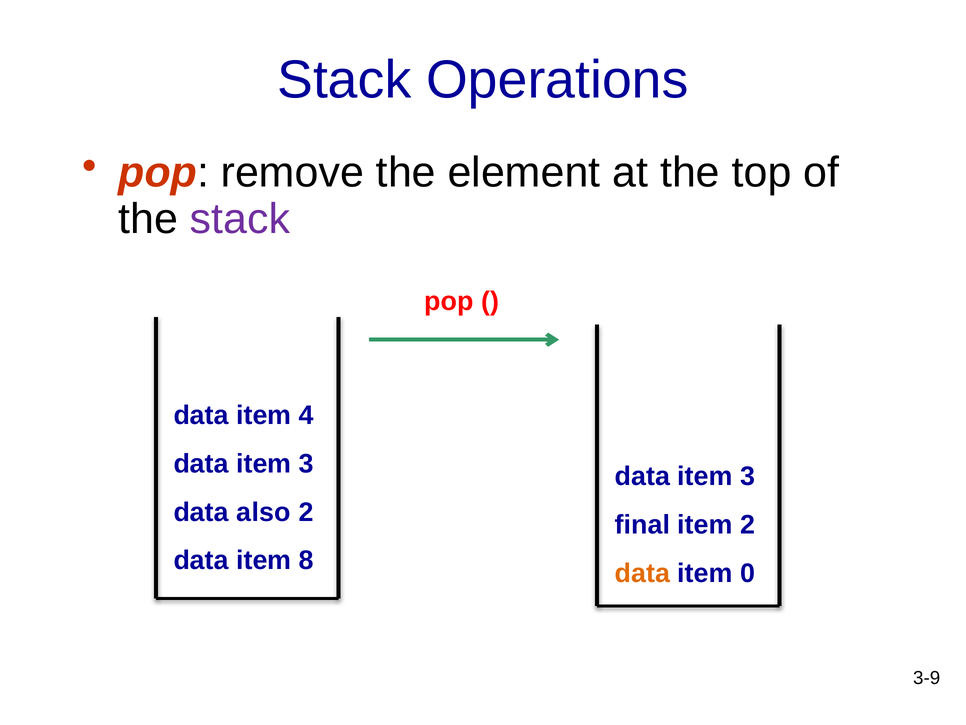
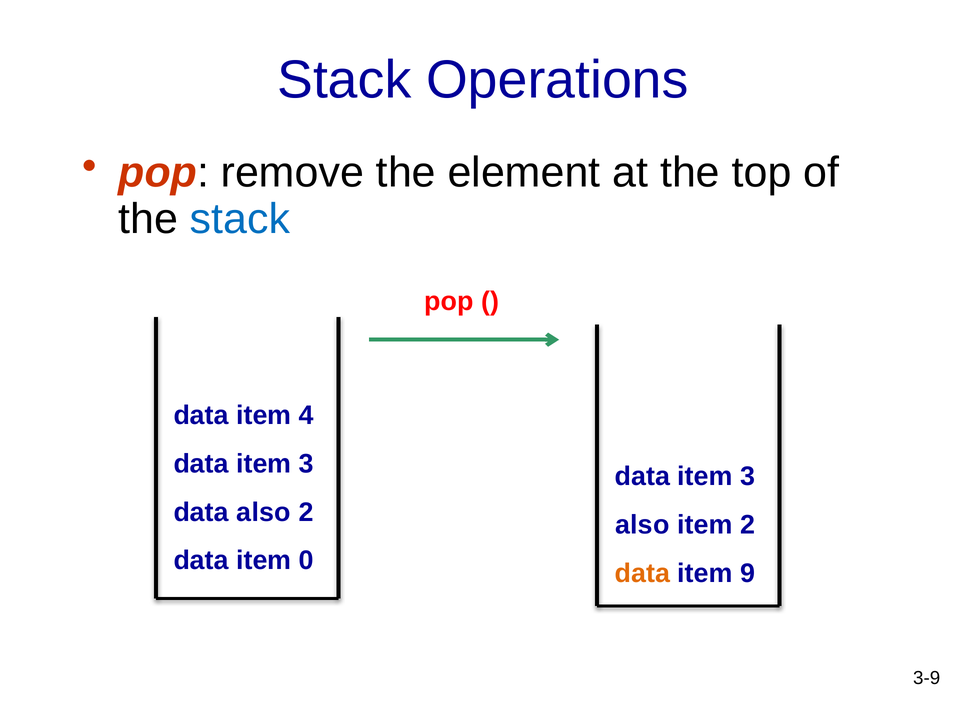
stack colour: purple -> blue (240, 219)
final: final -> also (642, 525)
8: 8 -> 0 (306, 560)
0: 0 -> 9 (748, 573)
